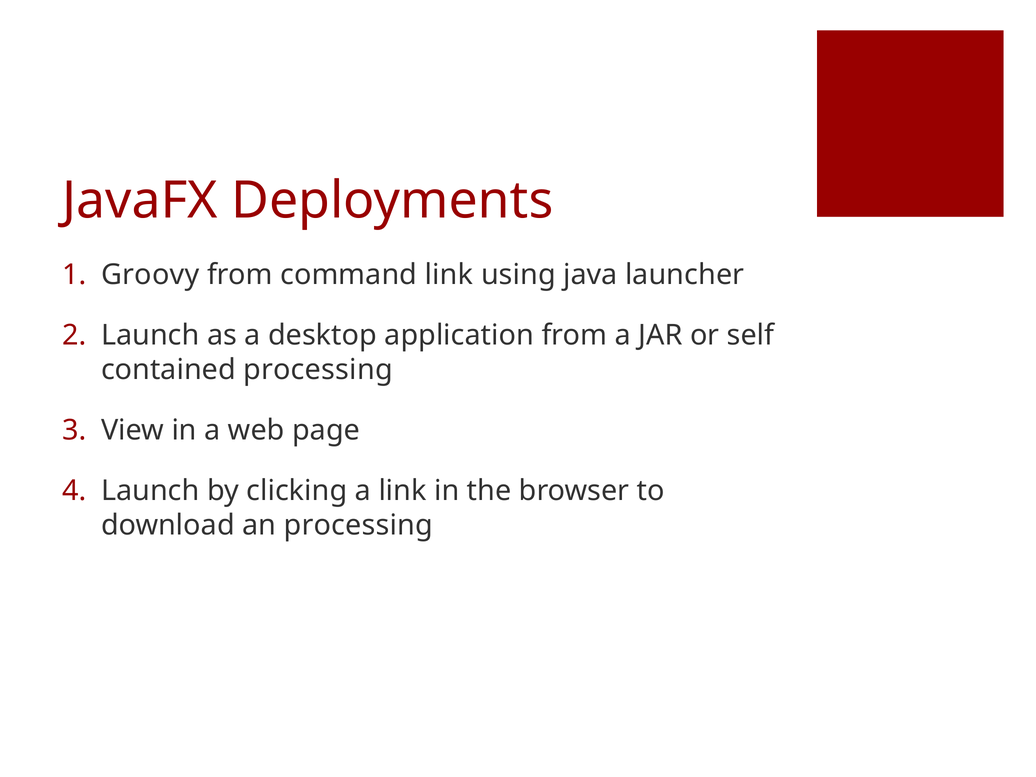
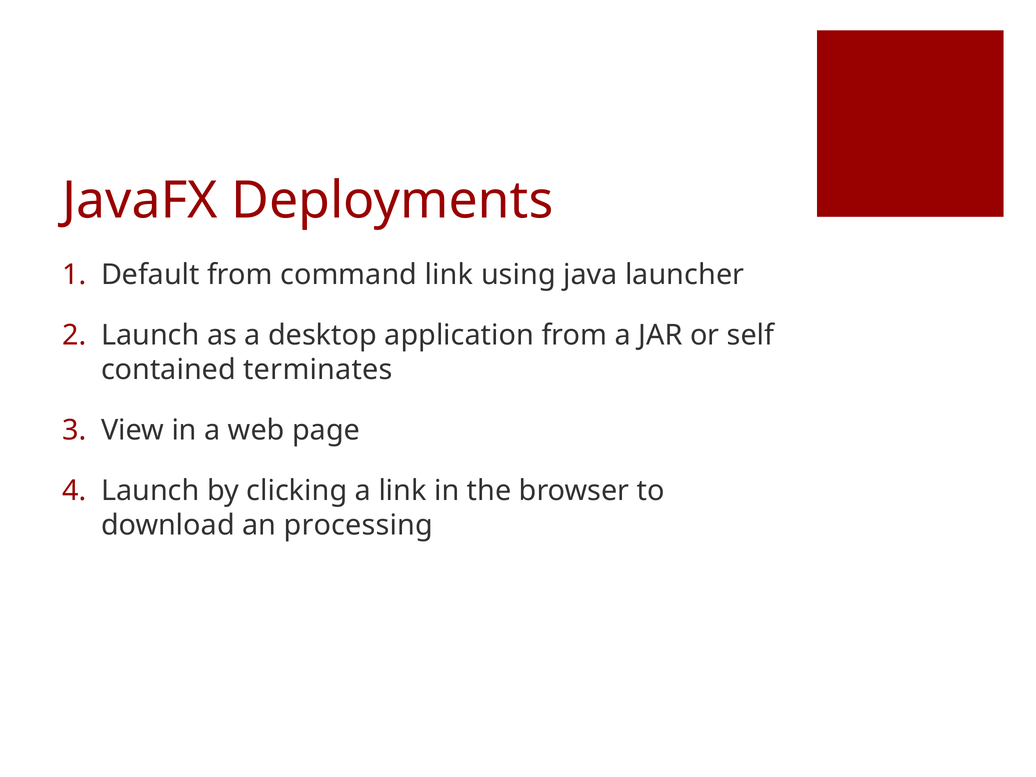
Groovy: Groovy -> Default (150, 275)
contained processing: processing -> terminates (318, 370)
